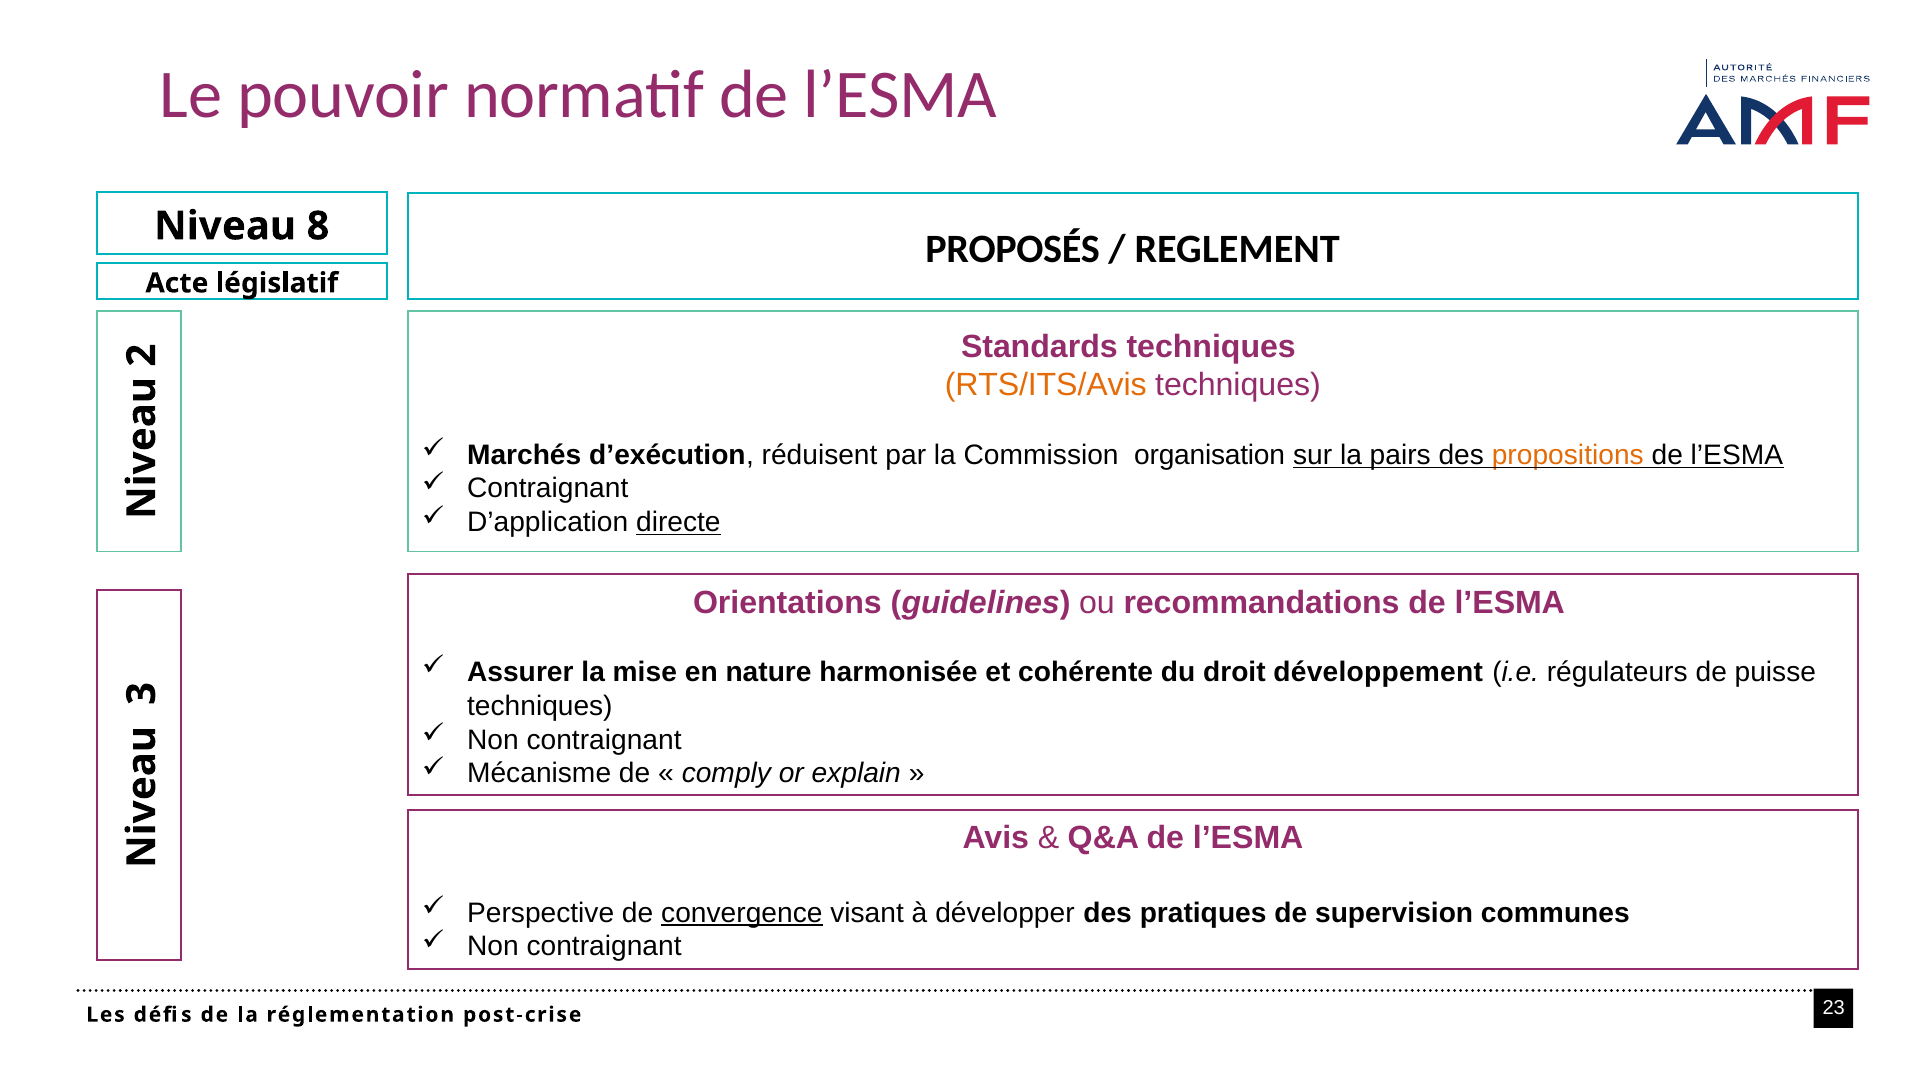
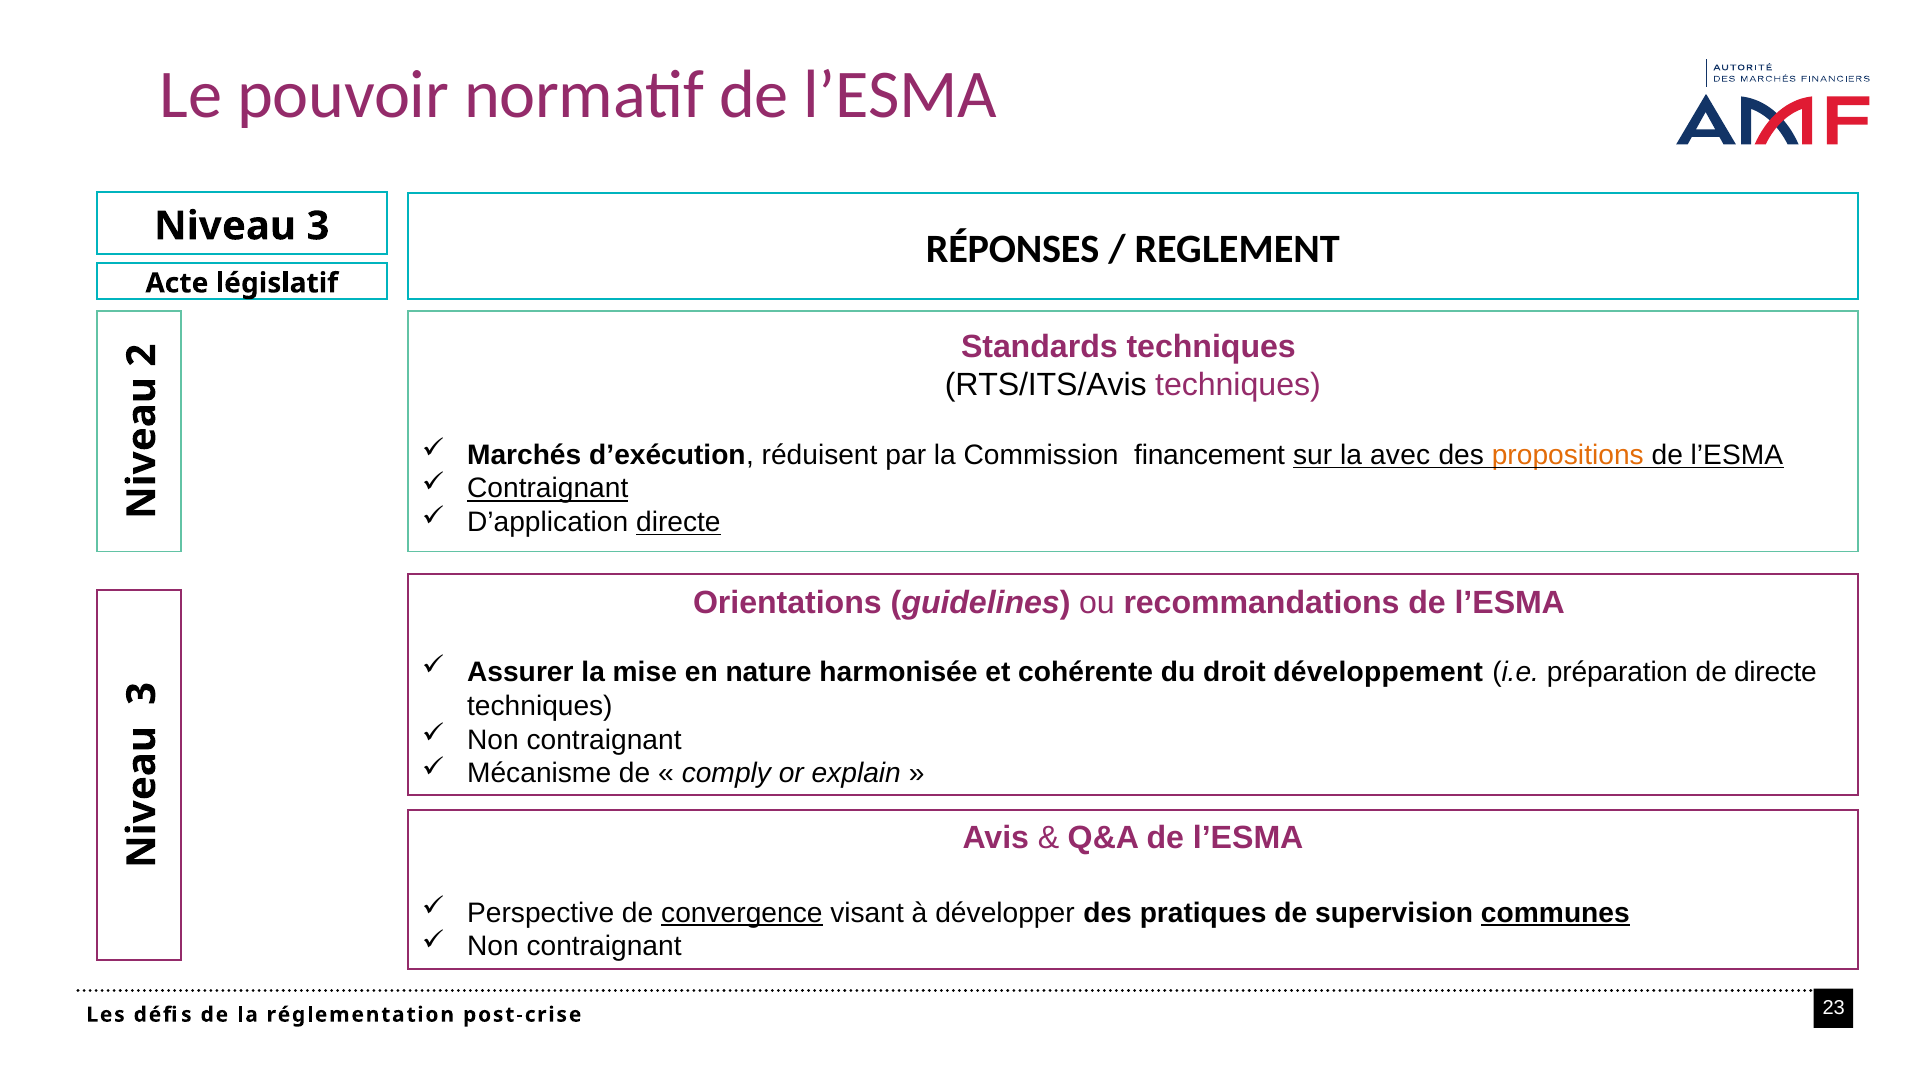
Niveau 8: 8 -> 3 (318, 226)
PROPOSÉS: PROPOSÉS -> RÉPONSES (1013, 249)
RTS/ITS/Avis colour: orange -> black (1046, 385)
organisation: organisation -> financement (1210, 455)
pairs: pairs -> avec (1400, 455)
Contraignant underline: none -> present (548, 489)
régulateurs: régulateurs -> préparation (1617, 672)
de puisse: puisse -> directe (1775, 672)
communes underline: none -> present (1555, 913)
